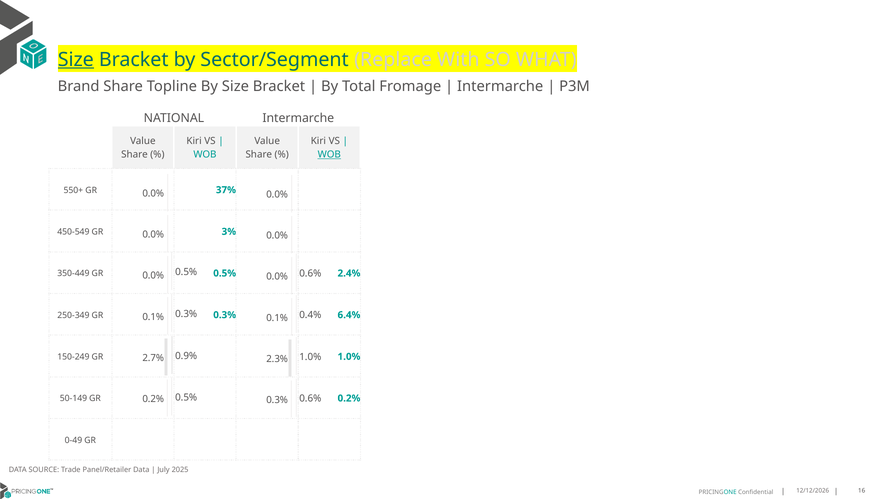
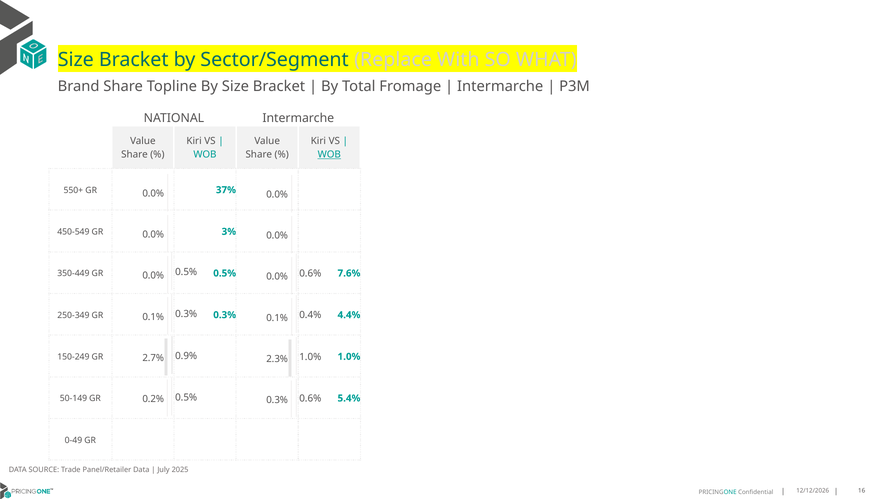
Size underline: present -> none (76, 60)
2.4%: 2.4% -> 7.6% (349, 273)
6.4%: 6.4% -> 4.4% (349, 315)
GR 0.2%: 0.2% -> 5.4% (349, 398)
